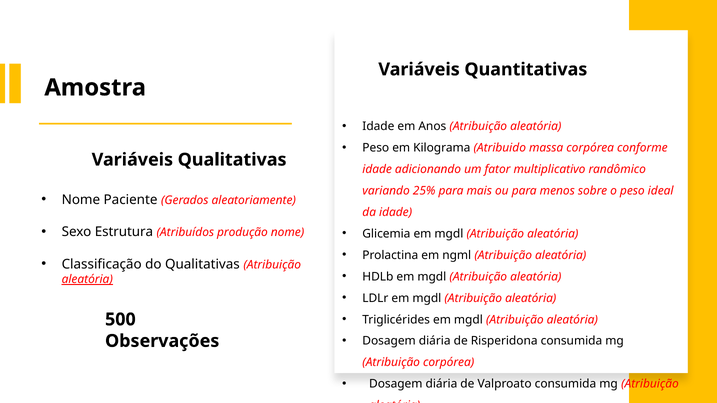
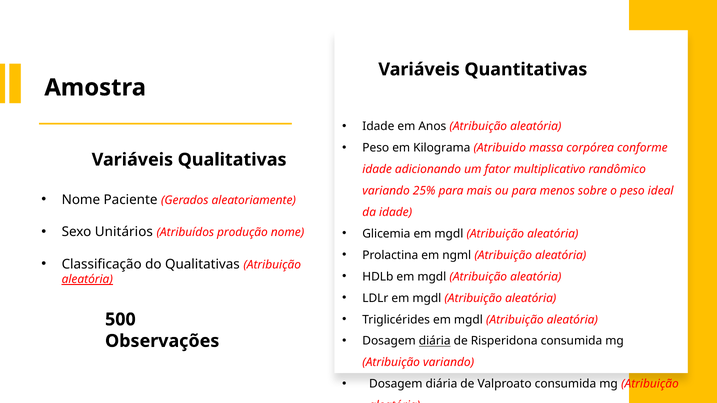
Estrutura: Estrutura -> Unitários (124, 232)
diária underline: none -> present (435, 341)
Atribuição corpórea: corpórea -> variando (449, 363)
